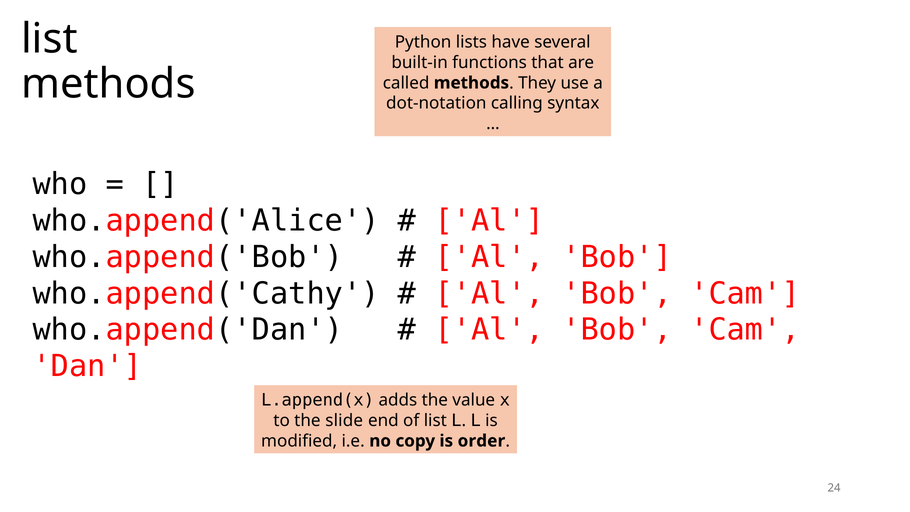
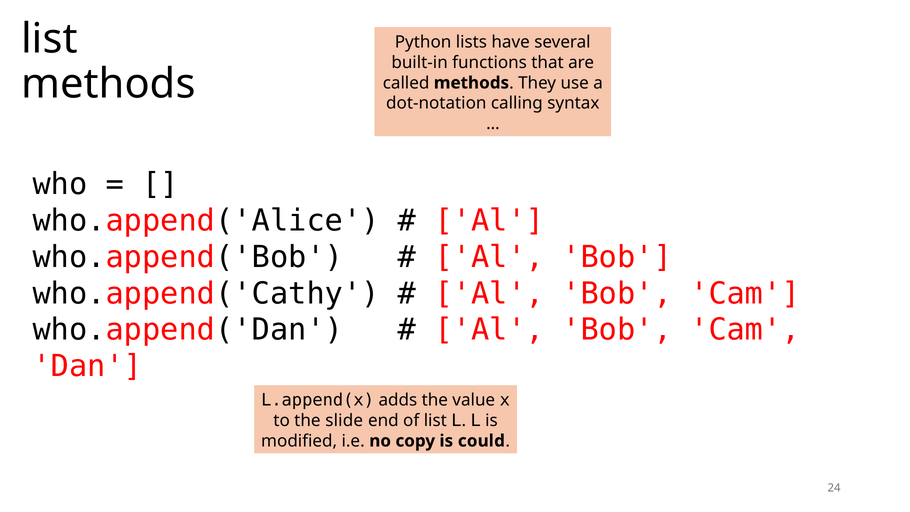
order: order -> could (481, 441)
